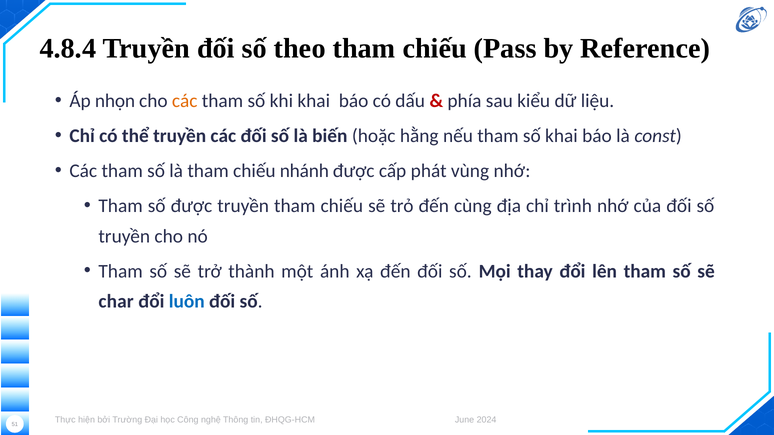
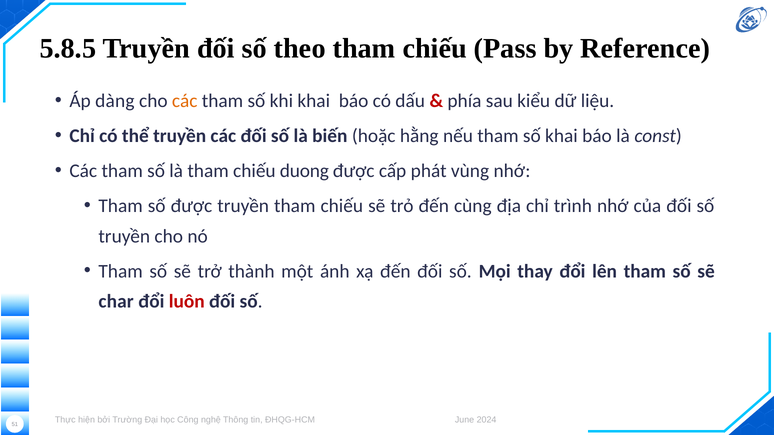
4.8.4: 4.8.4 -> 5.8.5 (68, 49)
nhọn: nhọn -> dàng (115, 101)
nhánh: nhánh -> duong (304, 171)
luôn colour: blue -> red (187, 302)
